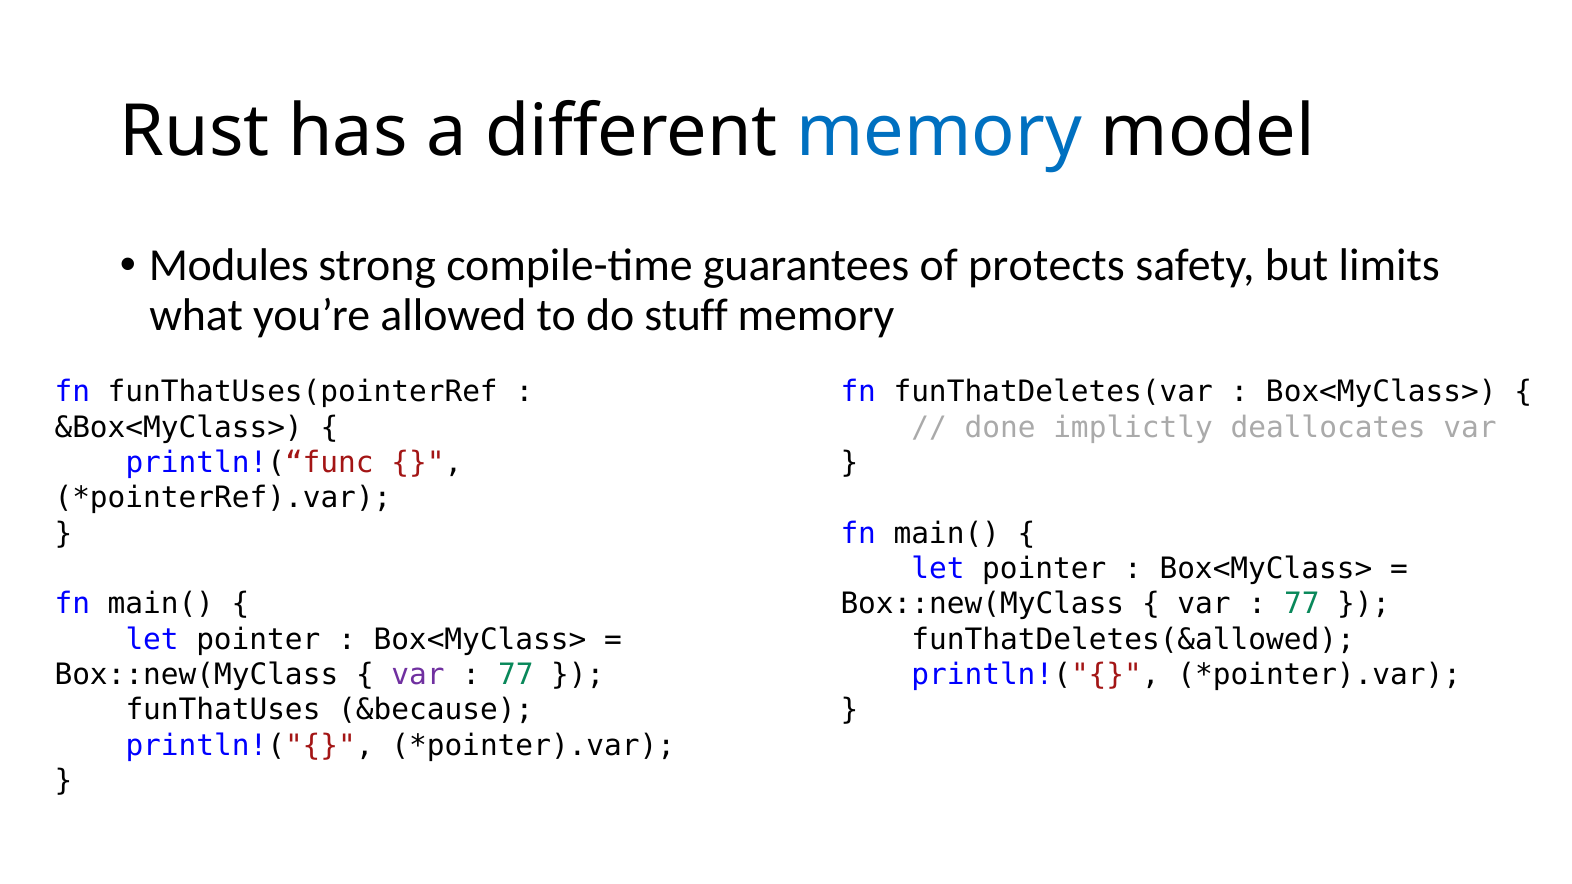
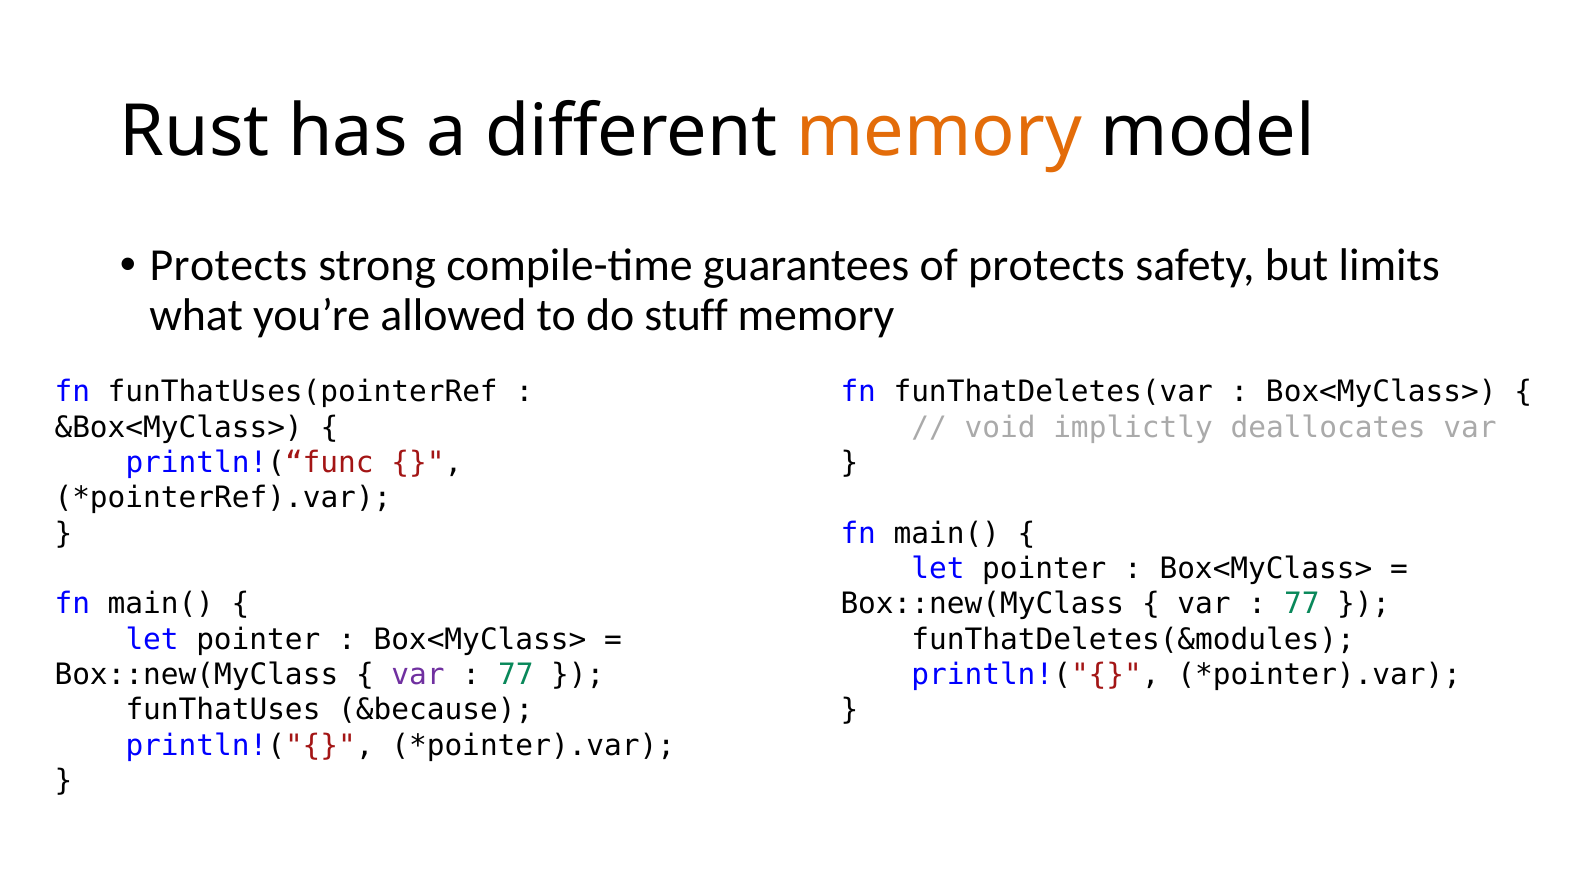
memory colour: blue -> orange (939, 132)
Modules: Modules -> Protects (228, 266)
done: done -> void (1000, 427)
funThatDeletes(&allowed: funThatDeletes(&allowed -> funThatDeletes(&modules (1133, 640)
